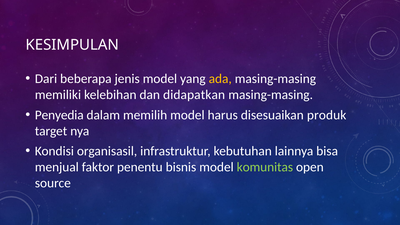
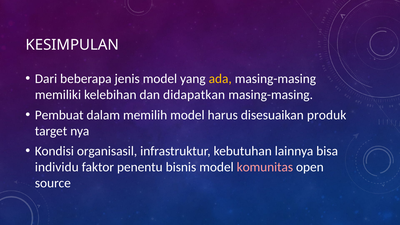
Penyedia: Penyedia -> Pembuat (59, 115)
menjual: menjual -> individu (57, 167)
komunitas colour: light green -> pink (265, 167)
